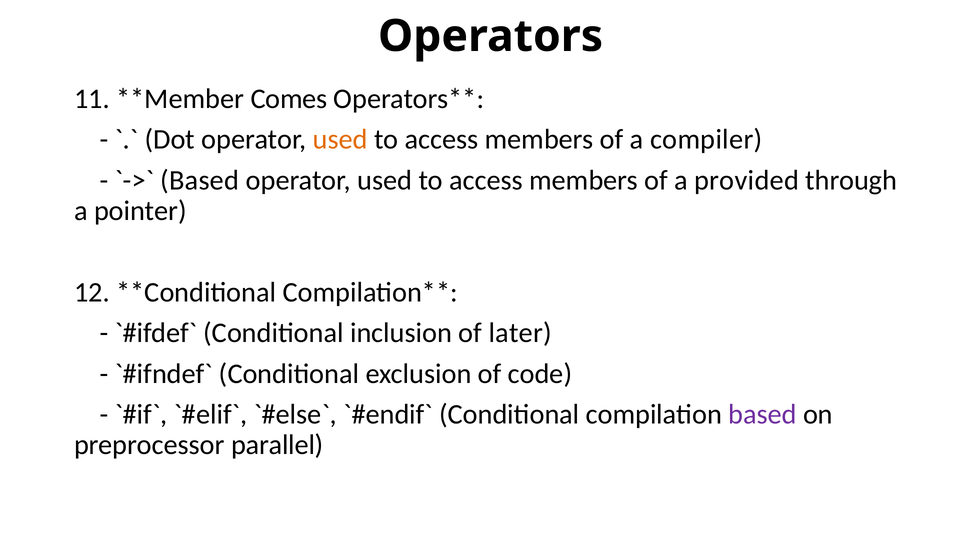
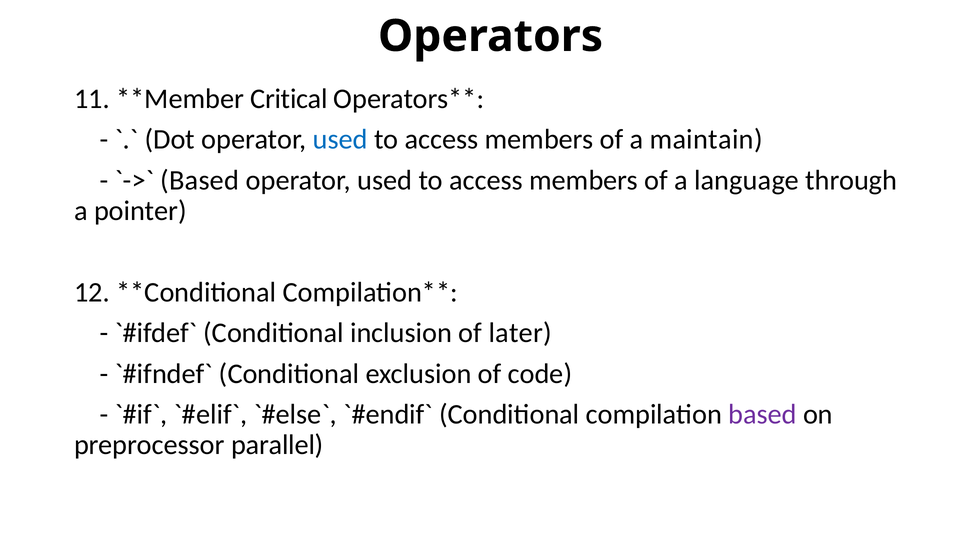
Comes: Comes -> Critical (289, 99)
used colour: orange -> blue (340, 139)
compiler: compiler -> maintain (706, 139)
provided: provided -> language (747, 180)
